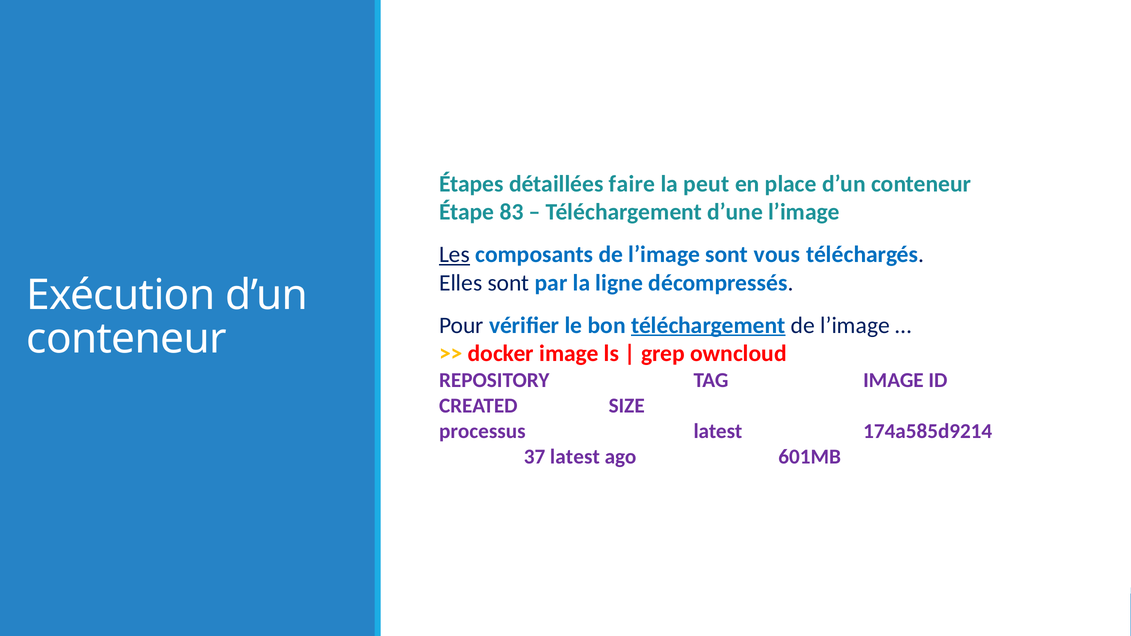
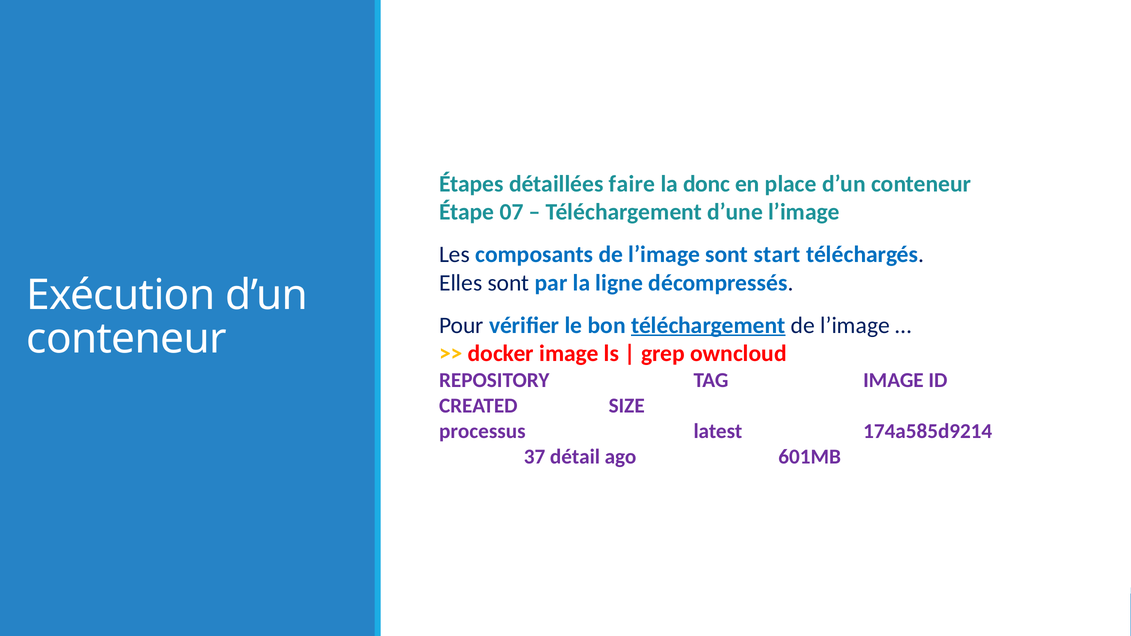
peut: peut -> donc (707, 184)
83: 83 -> 07 (512, 212)
Les underline: present -> none (454, 255)
vous: vous -> start (777, 255)
37 latest: latest -> détail (575, 457)
